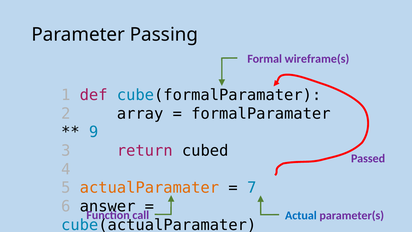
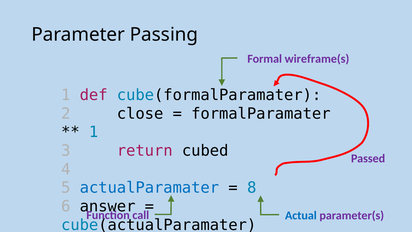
array: array -> close (140, 113)
9: 9 -> 1 (94, 132)
actualParamater colour: orange -> blue (149, 188)
7: 7 -> 8 (252, 188)
